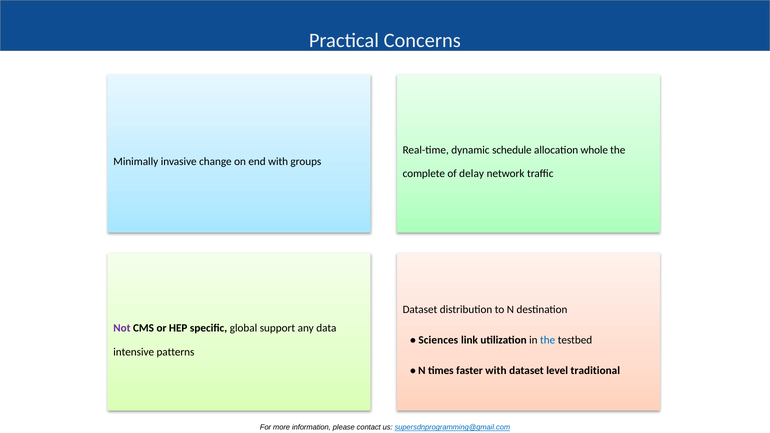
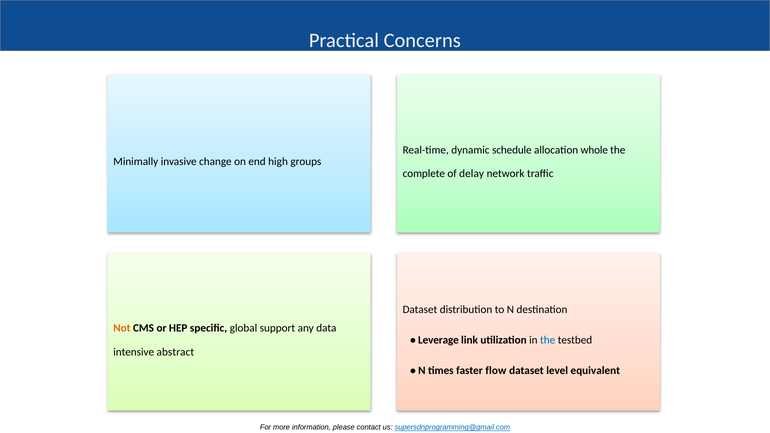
end with: with -> high (278, 162)
Not colour: purple -> orange (122, 328)
Sciences: Sciences -> Leverage (438, 340)
patterns: patterns -> abstract (175, 352)
faster with: with -> flow (496, 371)
traditional: traditional -> equivalent (595, 371)
